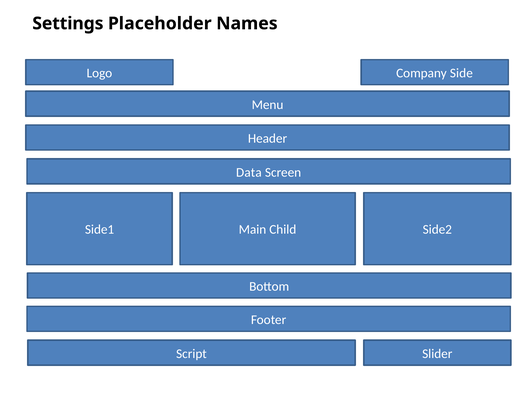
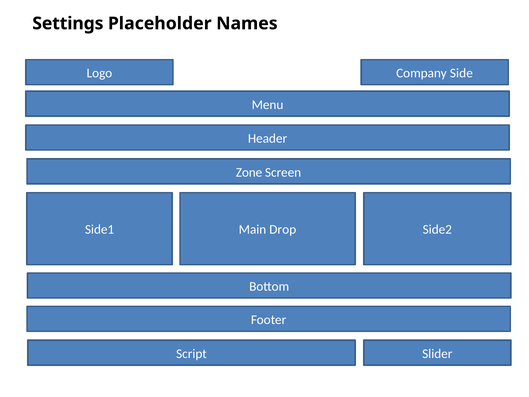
Data: Data -> Zone (249, 172)
Child: Child -> Drop (283, 229)
